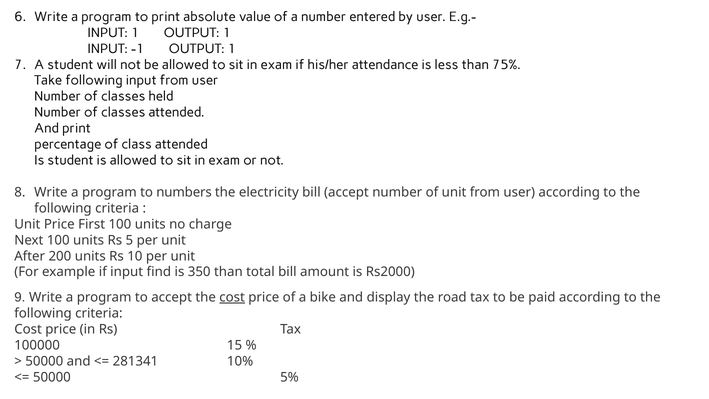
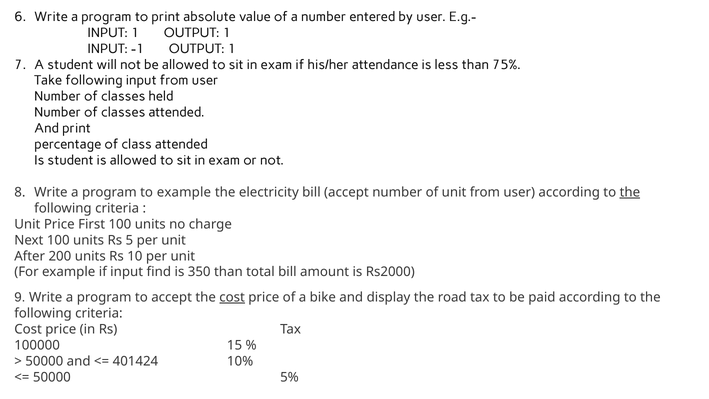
to numbers: numbers -> example (184, 192)
the underline: none -> present (630, 192)
281341: 281341 -> 401424 (135, 361)
